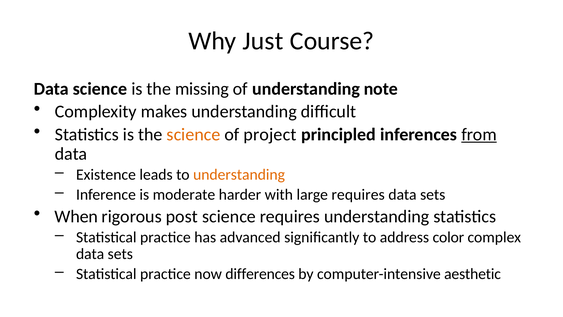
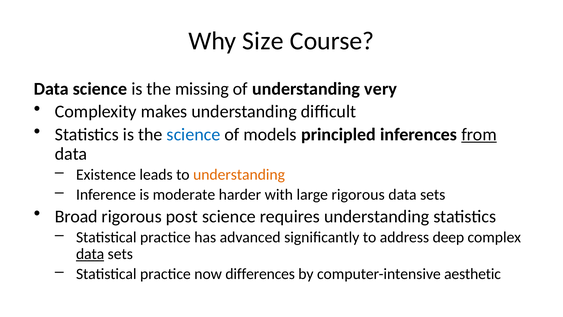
Just: Just -> Size (263, 41)
note: note -> very (381, 89)
science colour: orange -> blue (193, 134)
project: project -> models (270, 134)
large requires: requires -> rigorous (358, 194)
When: When -> Broad (76, 216)
color: color -> deep (448, 237)
data underline: none -> present (90, 254)
